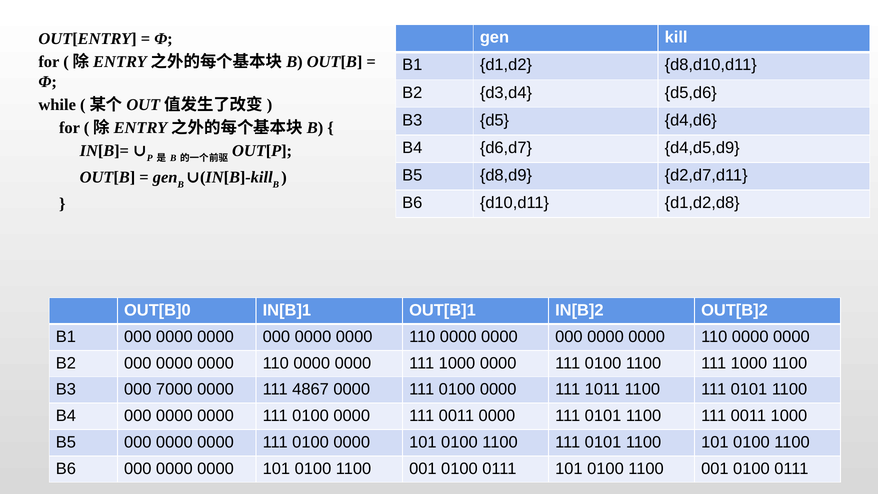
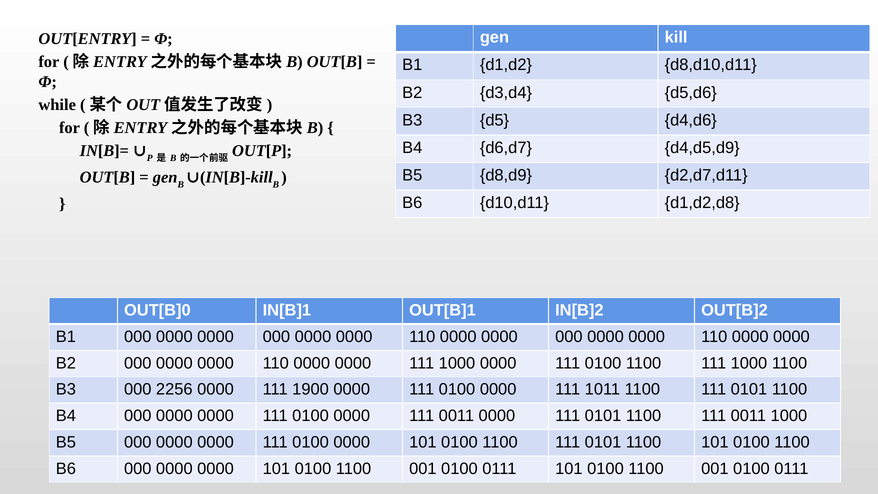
7000: 7000 -> 2256 (174, 389)
4867: 4867 -> 1900 (311, 389)
